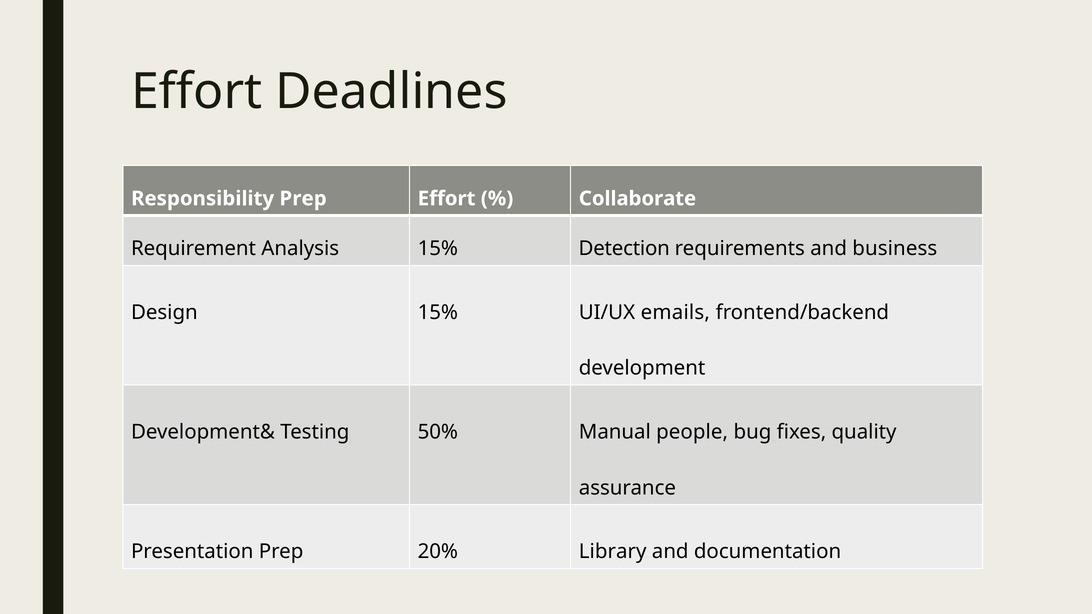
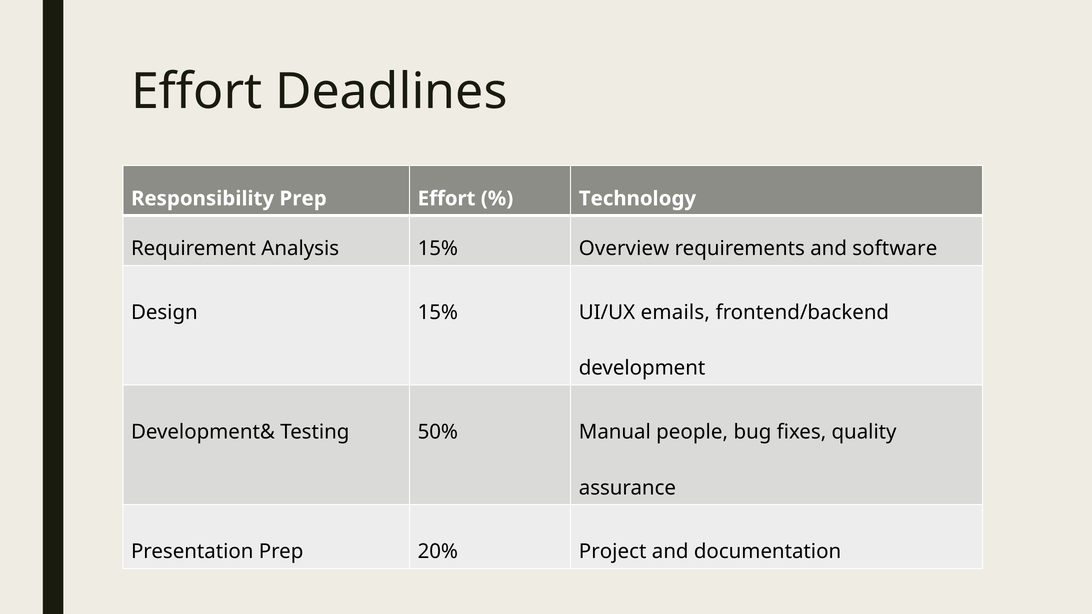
Collaborate: Collaborate -> Technology (637, 199)
Detection: Detection -> Overview (624, 249)
business: business -> software (895, 249)
Library: Library -> Project (613, 552)
